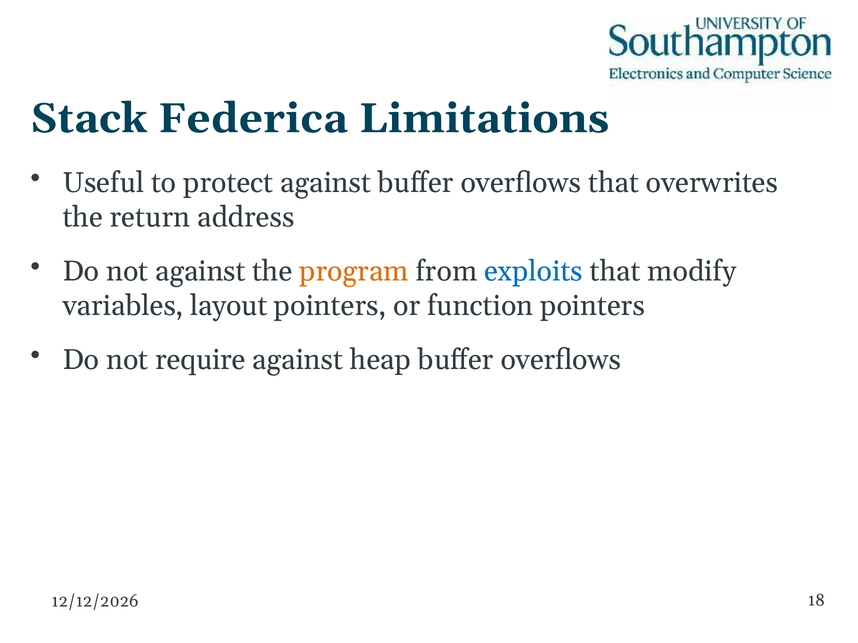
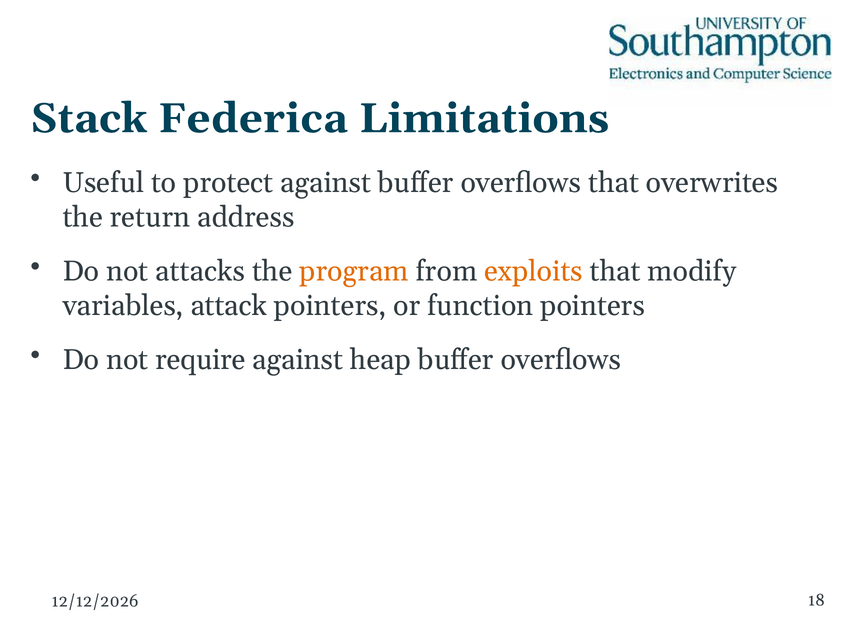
not against: against -> attacks (200, 272)
exploits colour: blue -> orange (533, 272)
layout: layout -> attack (229, 306)
